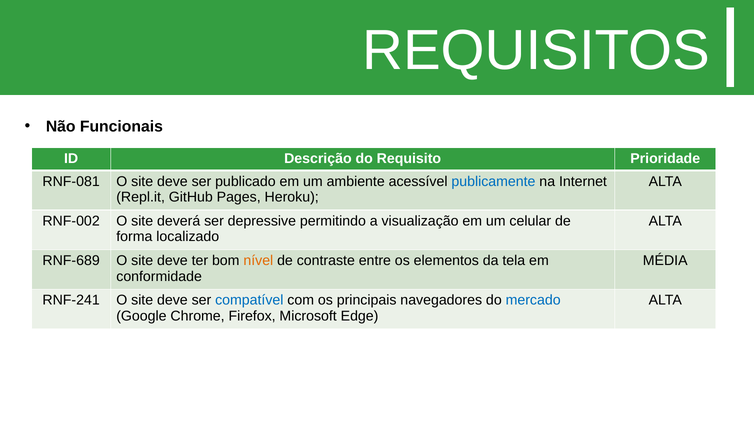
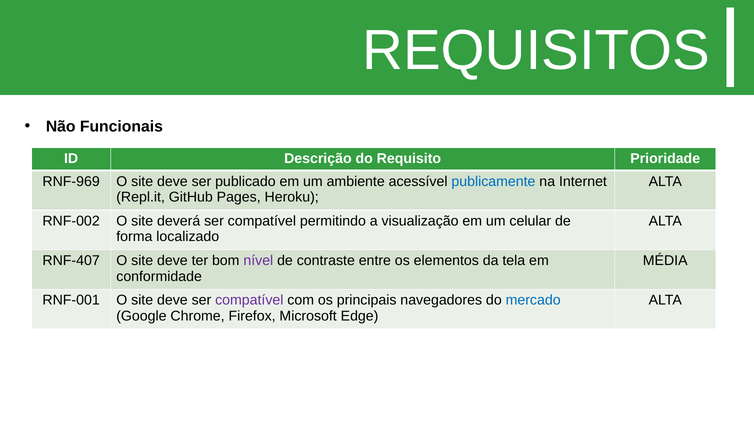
RNF-081: RNF-081 -> RNF-969 (71, 181)
deverá ser depressive: depressive -> compatível (262, 221)
RNF-689: RNF-689 -> RNF-407 (71, 261)
nível colour: orange -> purple (258, 261)
RNF-241: RNF-241 -> RNF-001 (71, 300)
compatível colour: blue -> purple (249, 300)
